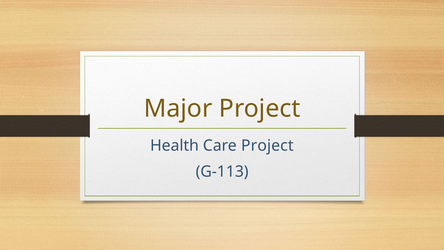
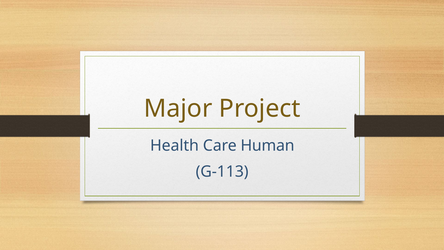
Care Project: Project -> Human (267, 145)
